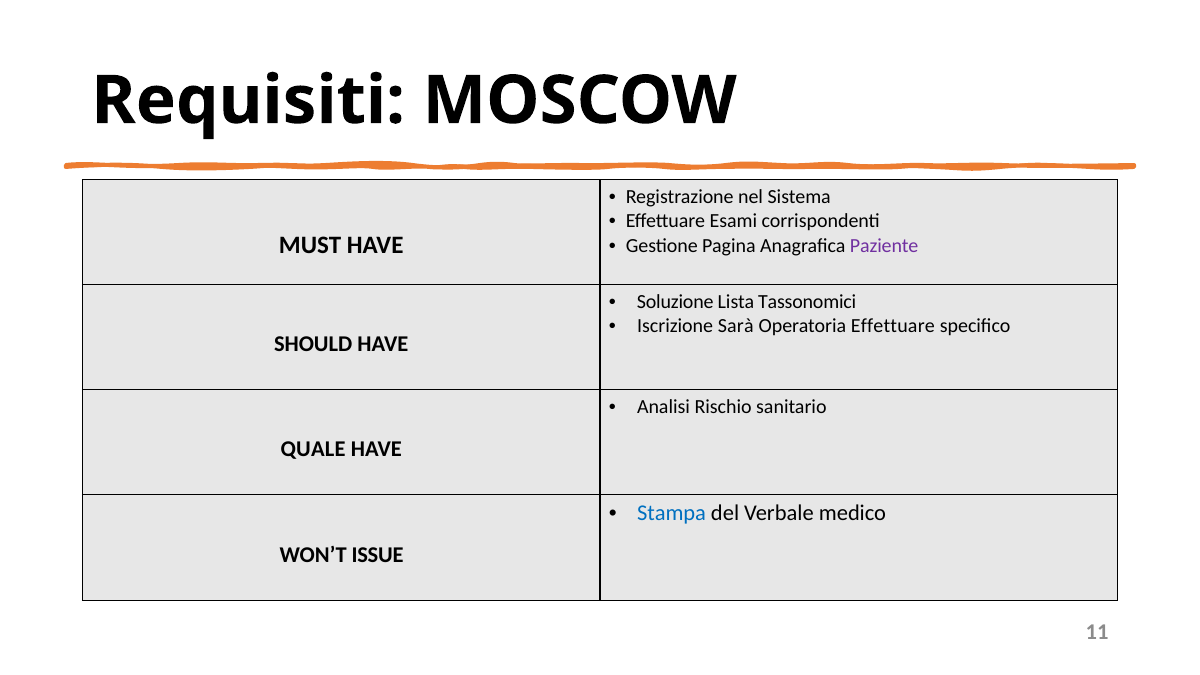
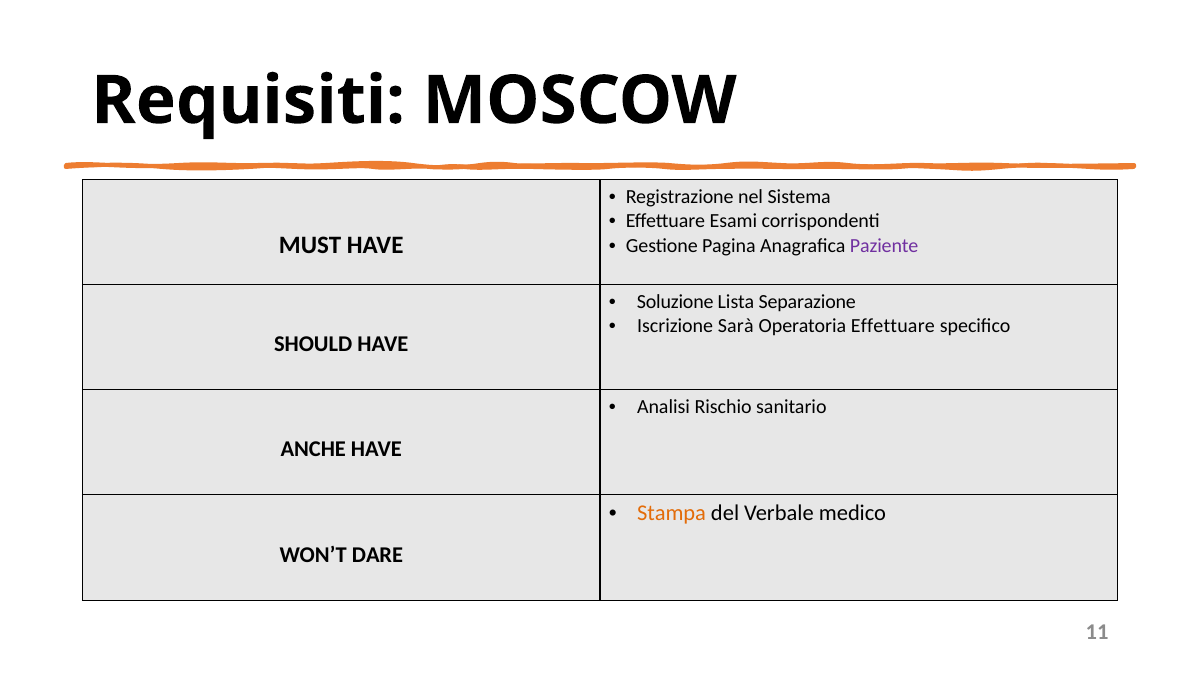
Tassonomici: Tassonomici -> Separazione (807, 302)
QUALE: QUALE -> ANCHE (313, 450)
Stampa colour: blue -> orange (672, 513)
ISSUE: ISSUE -> DARE (377, 555)
